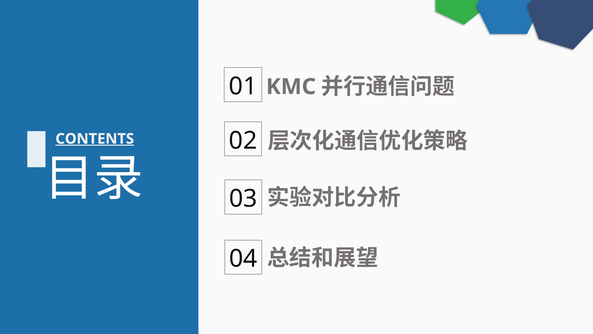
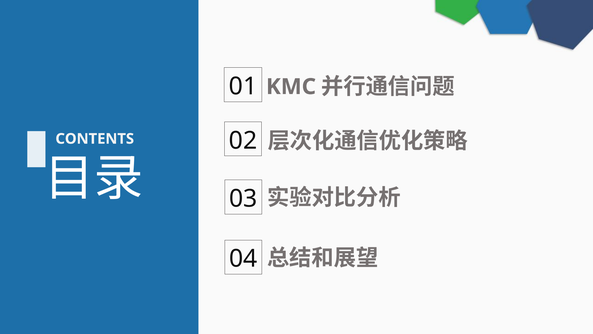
CONTENTS underline: present -> none (95, 139)
